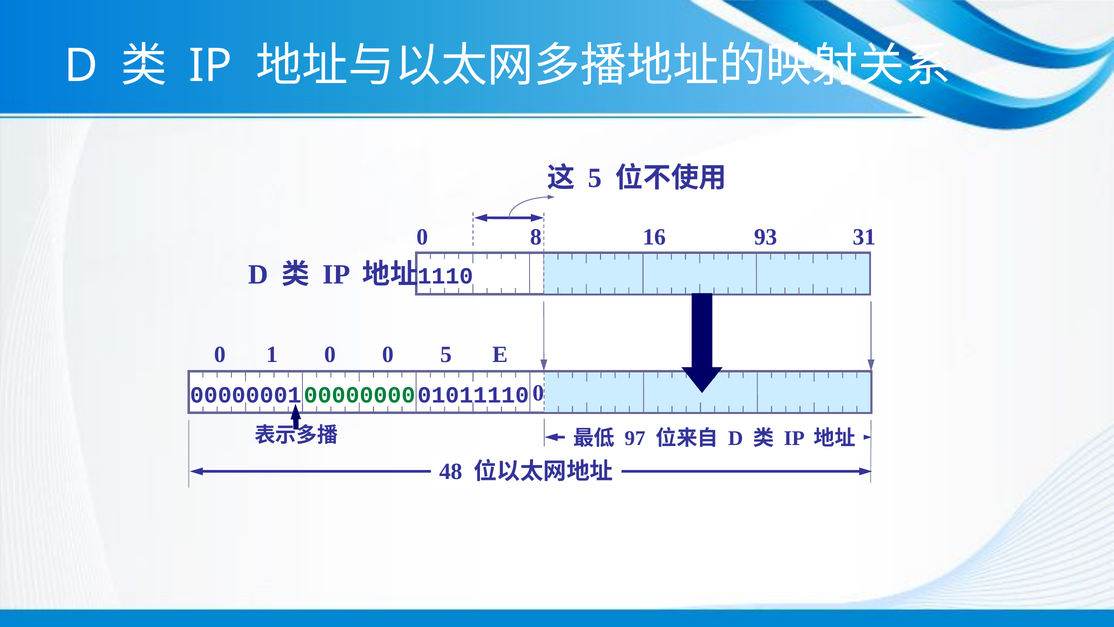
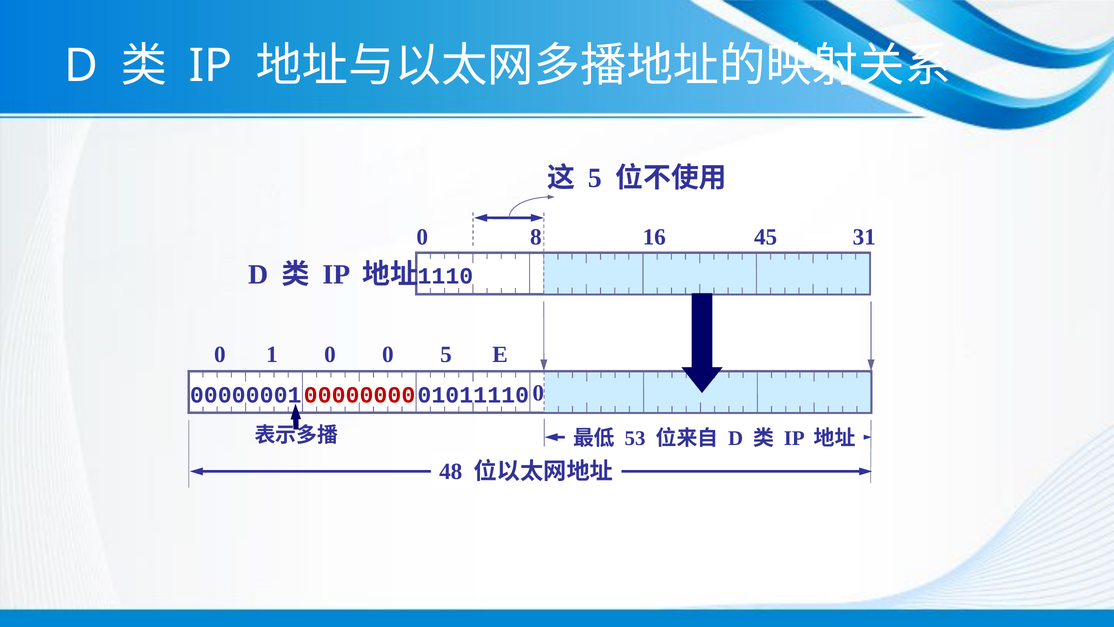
93: 93 -> 45 (766, 237)
00000000 colour: green -> red (360, 395)
97: 97 -> 53 (635, 438)
